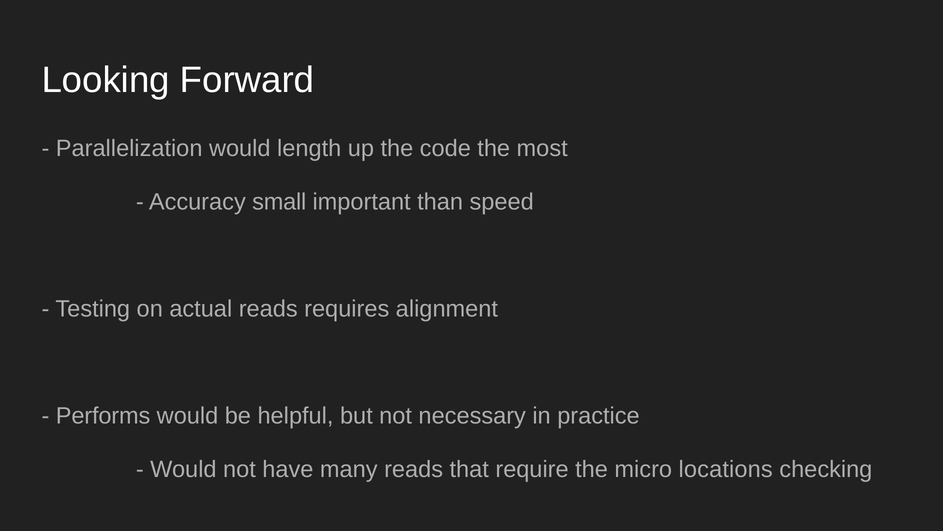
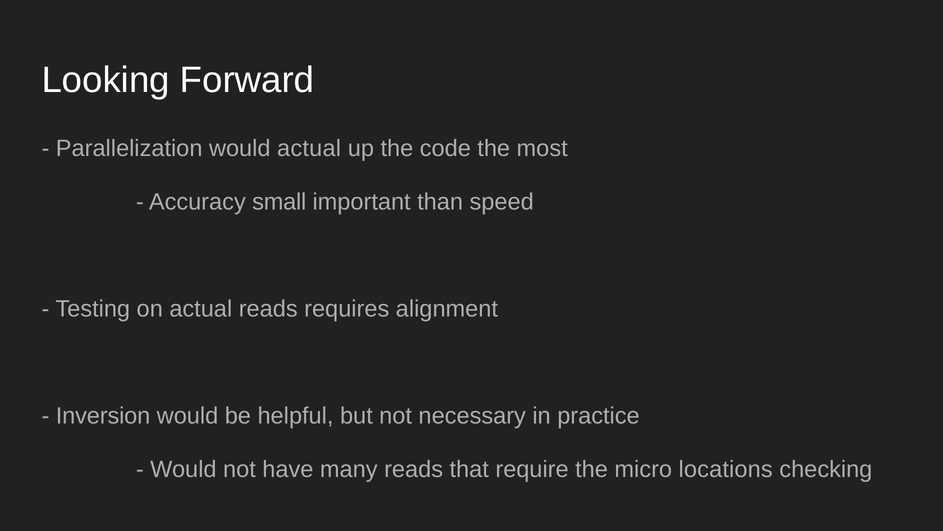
would length: length -> actual (309, 148)
Performs: Performs -> Inversion (103, 416)
